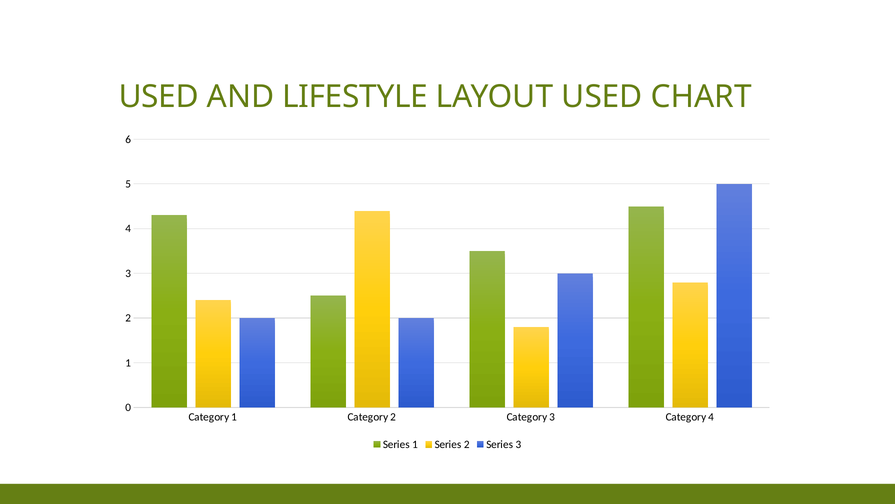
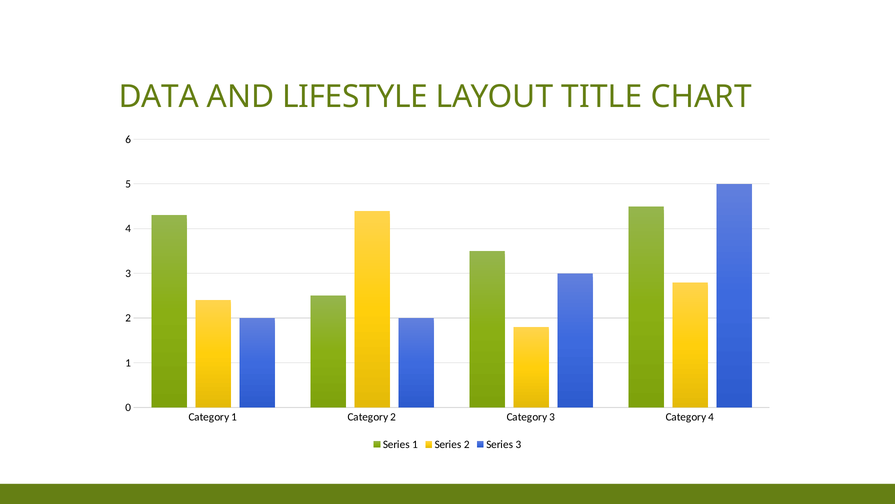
USED: USED -> DATA (159, 97)
LAYOUT USED: USED -> TITLE (602, 97)
